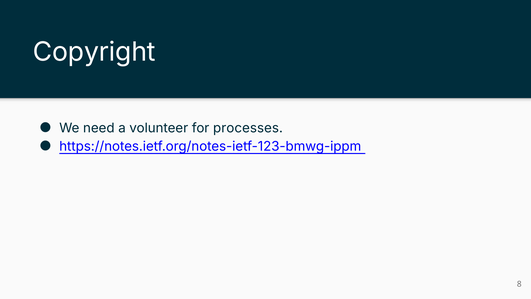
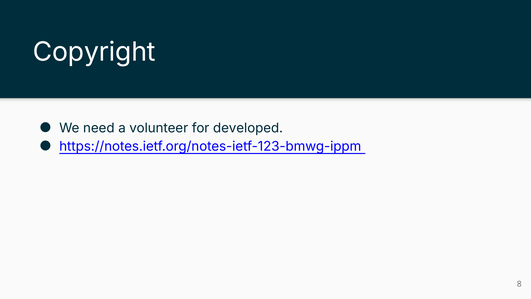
processes: processes -> developed (248, 128)
